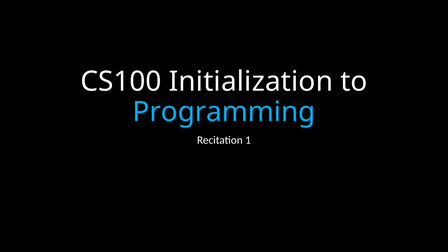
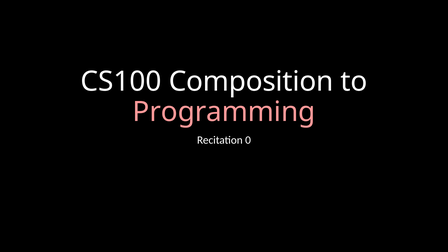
Initialization: Initialization -> Composition (251, 82)
Programming colour: light blue -> pink (224, 112)
1: 1 -> 0 (248, 140)
